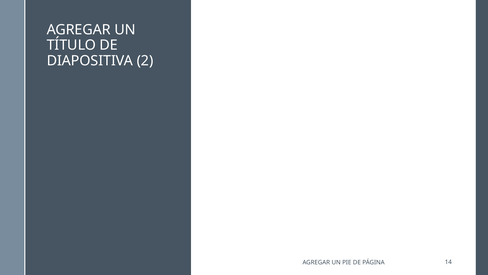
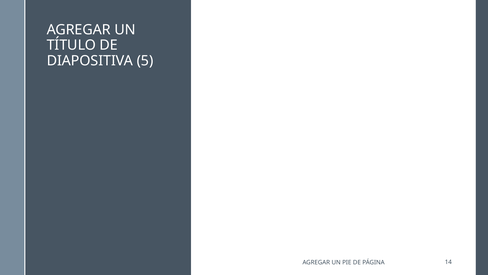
2: 2 -> 5 (145, 61)
